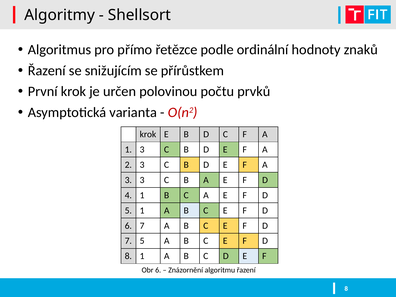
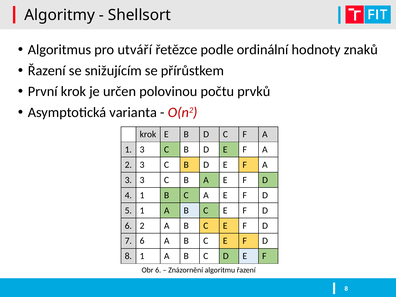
přímo: přímo -> utváří (135, 50)
6 7: 7 -> 2 (142, 226)
7 5: 5 -> 6 (142, 241)
